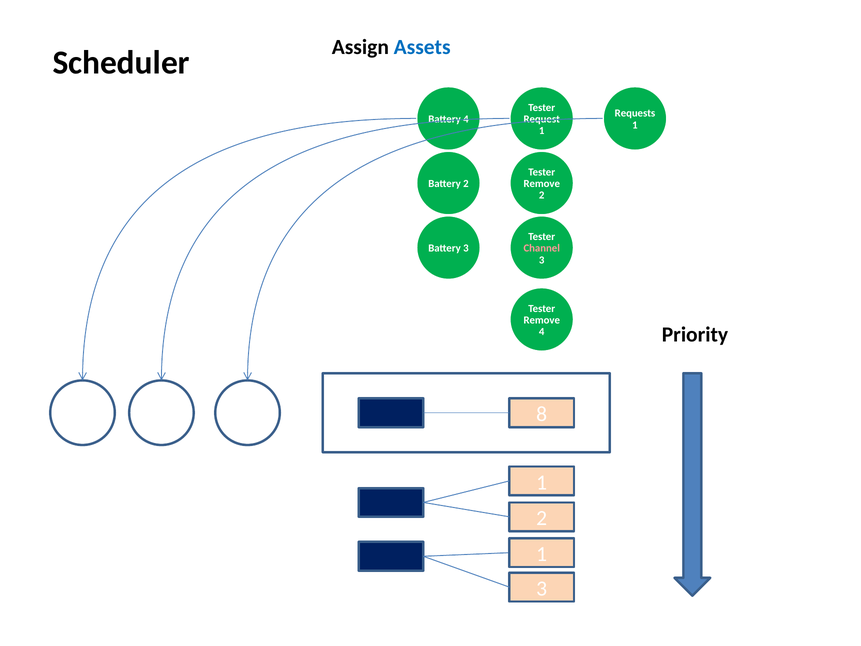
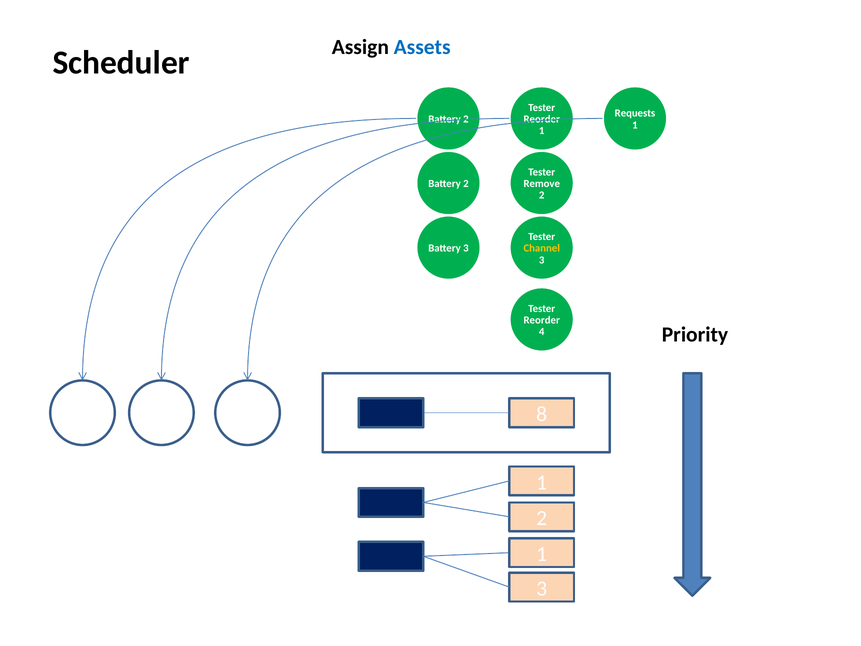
4: 4 -> 2 (466, 119)
Request: Request -> Reorder (542, 119)
Channel colour: pink -> yellow (542, 248)
Remove: Remove -> Reorder (542, 320)
